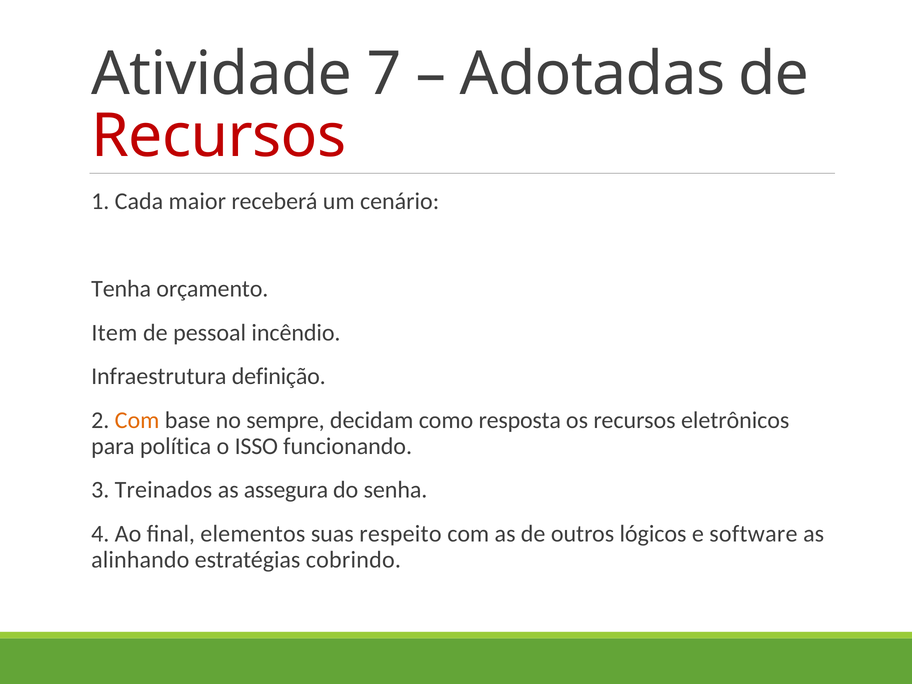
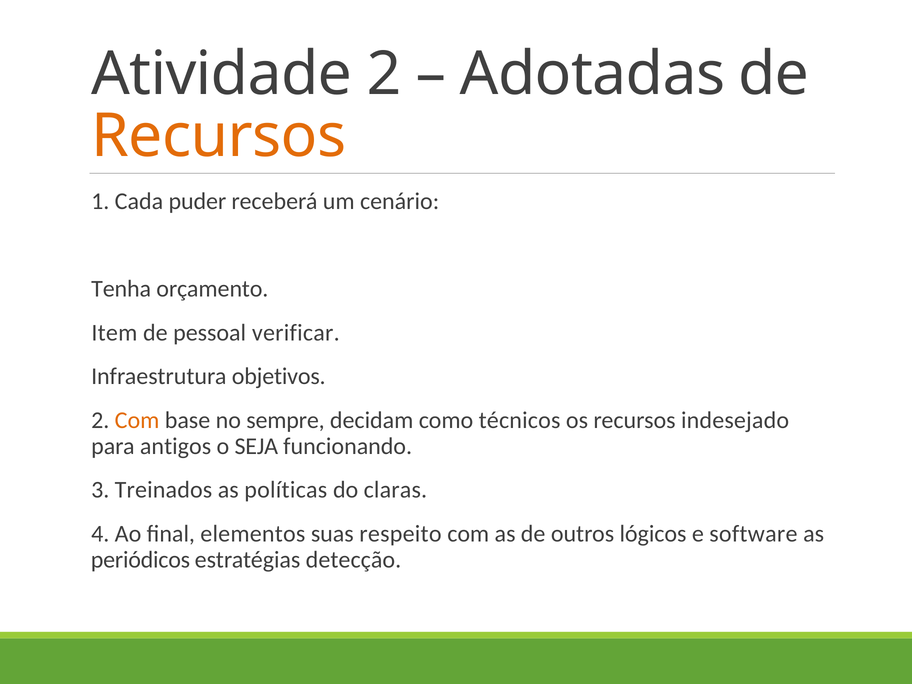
Atividade 7: 7 -> 2 (384, 74)
Recursos colour: red -> orange (219, 136)
maior: maior -> puder (197, 201)
incêndio: incêndio -> verificar (296, 333)
definição: definição -> objetivos (279, 376)
resposta: resposta -> técnicos (520, 420)
eletrônicos: eletrônicos -> indesejado (735, 420)
política: política -> antigos (176, 446)
ISSO: ISSO -> SEJA (256, 446)
assegura: assegura -> políticas (286, 490)
senha: senha -> claras (395, 490)
alinhando: alinhando -> periódicos (140, 560)
cobrindo: cobrindo -> detecção (353, 560)
